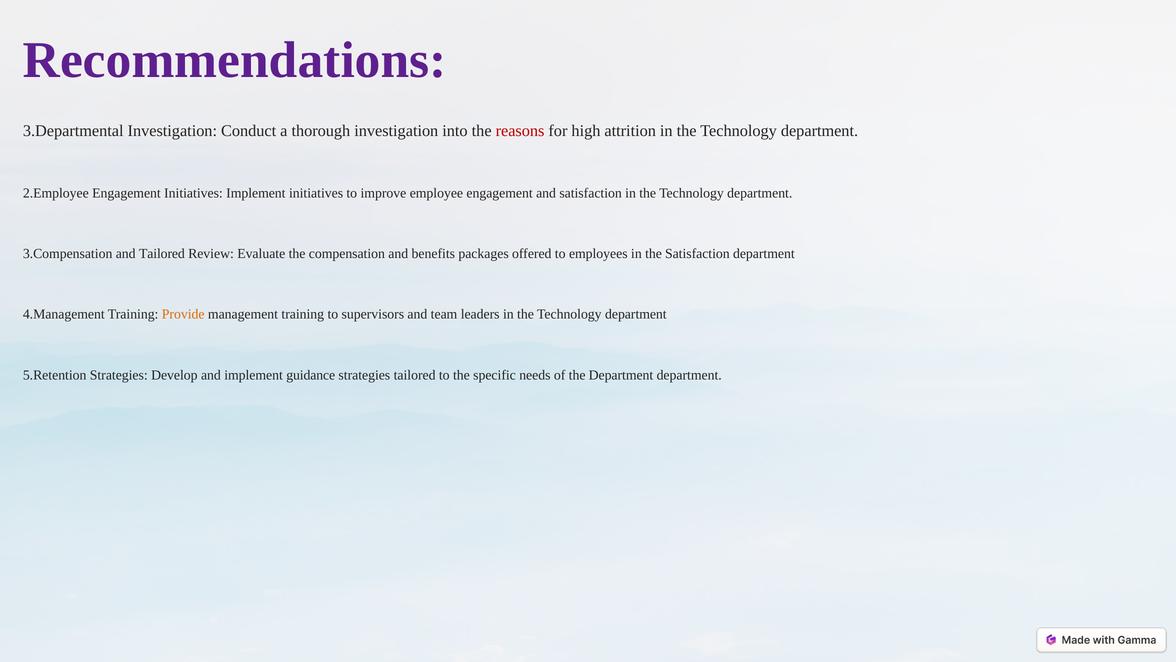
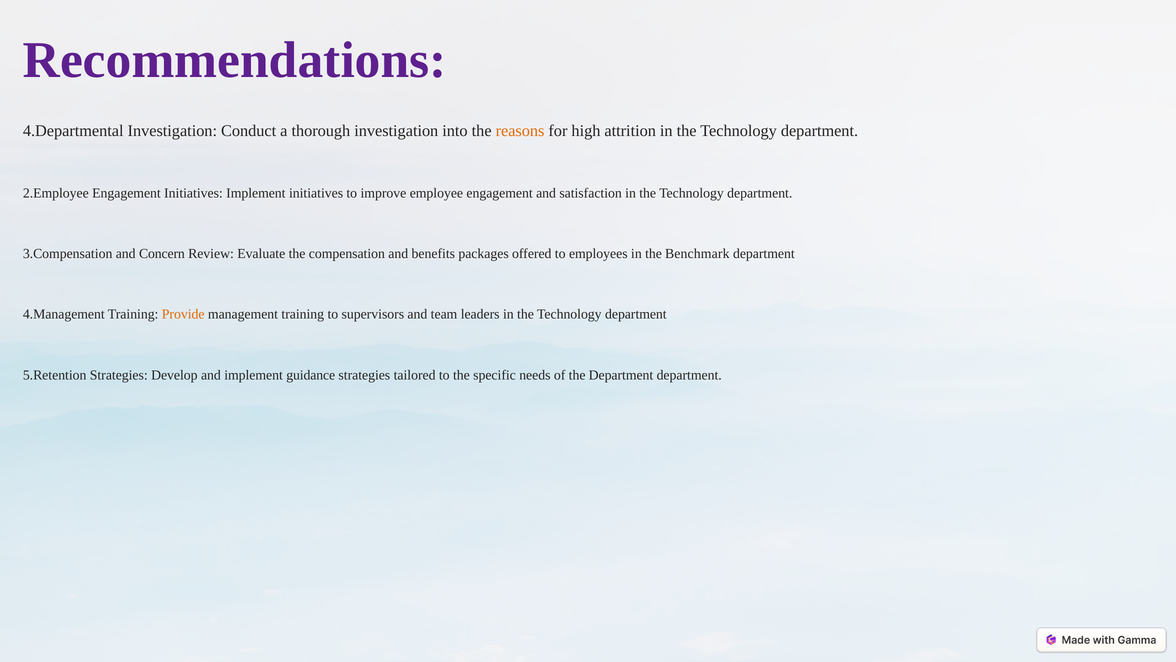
3.Departmental: 3.Departmental -> 4.Departmental (73, 131)
reasons colour: red -> orange (520, 131)
and Tailored: Tailored -> Concern (162, 254)
the Satisfaction: Satisfaction -> Benchmark (697, 254)
